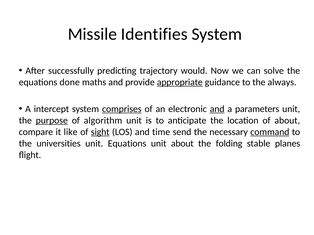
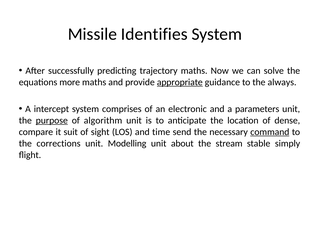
trajectory would: would -> maths (194, 71)
done: done -> more (70, 82)
comprises underline: present -> none (122, 109)
and underline: present -> none (217, 109)
of about: about -> dense (287, 121)
like: like -> suit (71, 132)
sight underline: present -> none (100, 132)
universities: universities -> corrections (59, 144)
unit Equations: Equations -> Modelling (127, 144)
folding: folding -> stream (229, 144)
planes: planes -> simply (288, 144)
